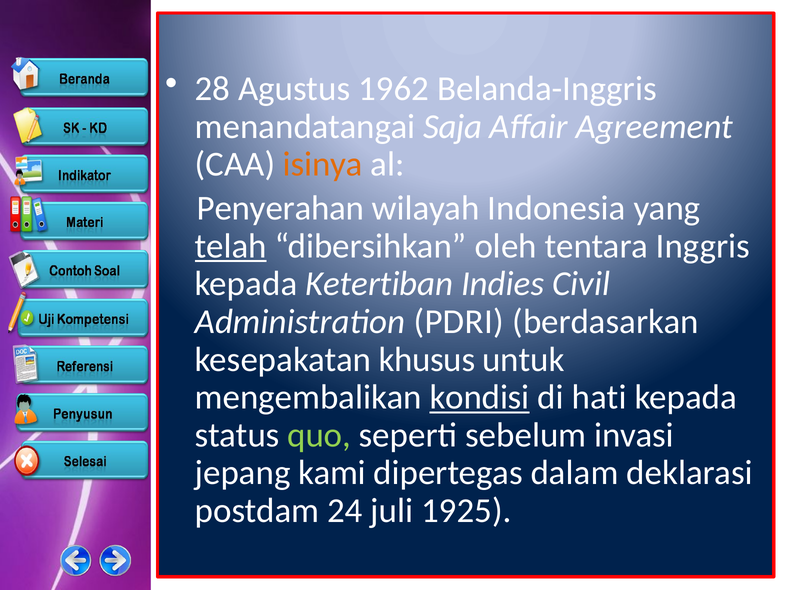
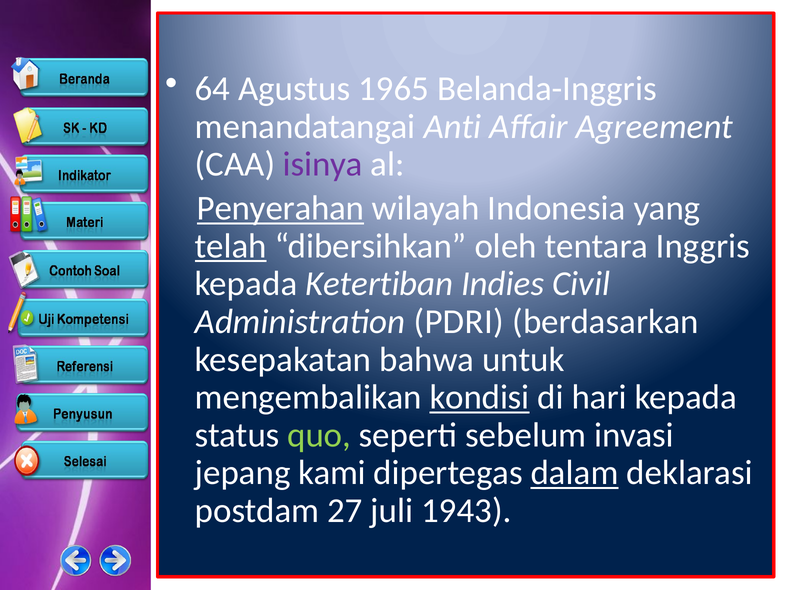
28: 28 -> 64 (212, 89)
1962: 1962 -> 1965 (394, 89)
Saja: Saja -> Anti (453, 127)
isinya colour: orange -> purple (323, 164)
Penyerahan underline: none -> present (280, 208)
khusus: khusus -> bahwa (427, 360)
hati: hati -> hari (599, 397)
dalam underline: none -> present (574, 473)
24: 24 -> 27 (345, 511)
1925: 1925 -> 1943 (466, 511)
